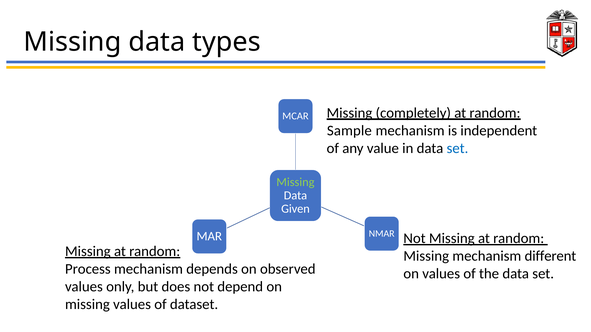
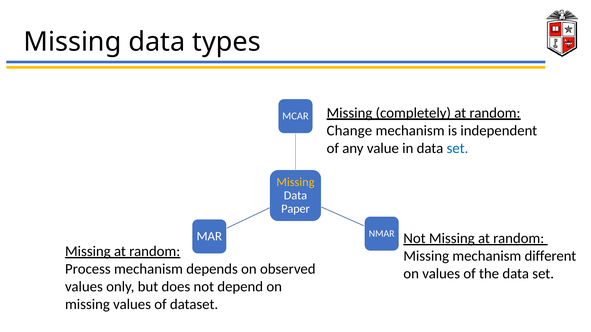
Sample: Sample -> Change (349, 131)
Missing colour: light green -> yellow (295, 182)
Given: Given -> Paper (296, 209)
